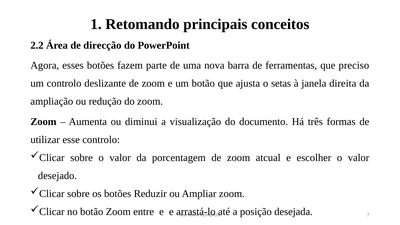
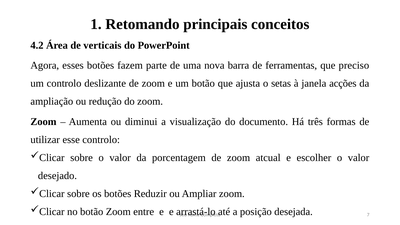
2.2: 2.2 -> 4.2 (37, 45)
direcção: direcção -> verticais (102, 45)
direita: direita -> acções (343, 83)
